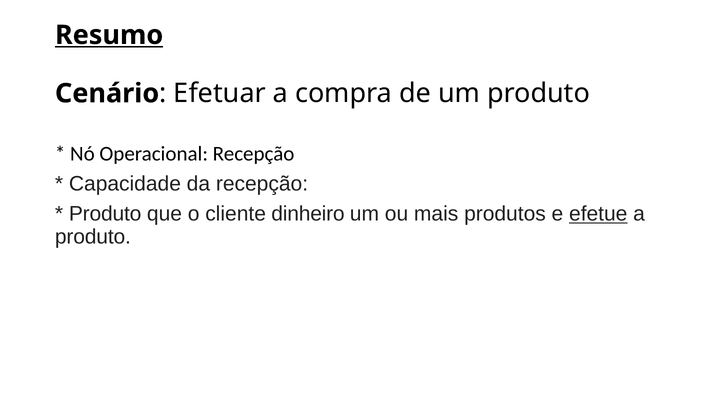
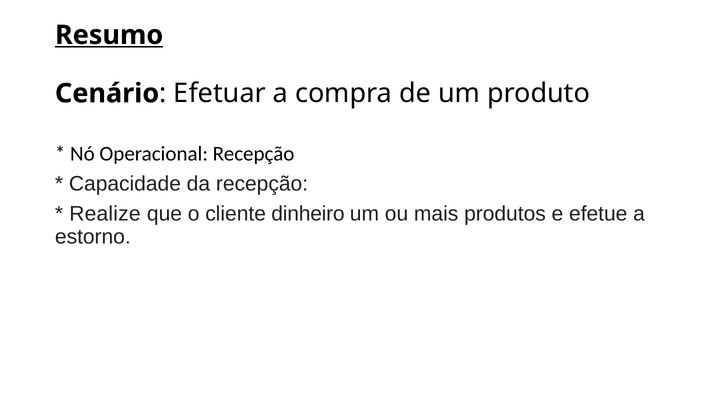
Produto: Produto -> Realize (105, 214)
efetue underline: present -> none (598, 214)
produto: produto -> estorno (93, 237)
